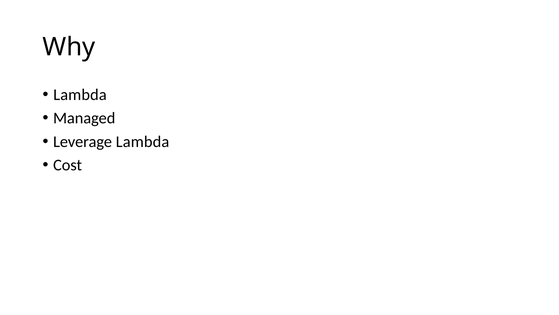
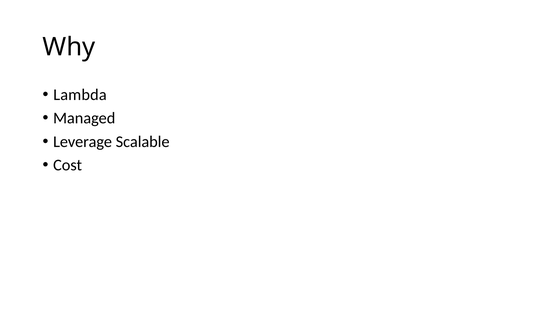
Leverage Lambda: Lambda -> Scalable (143, 141)
